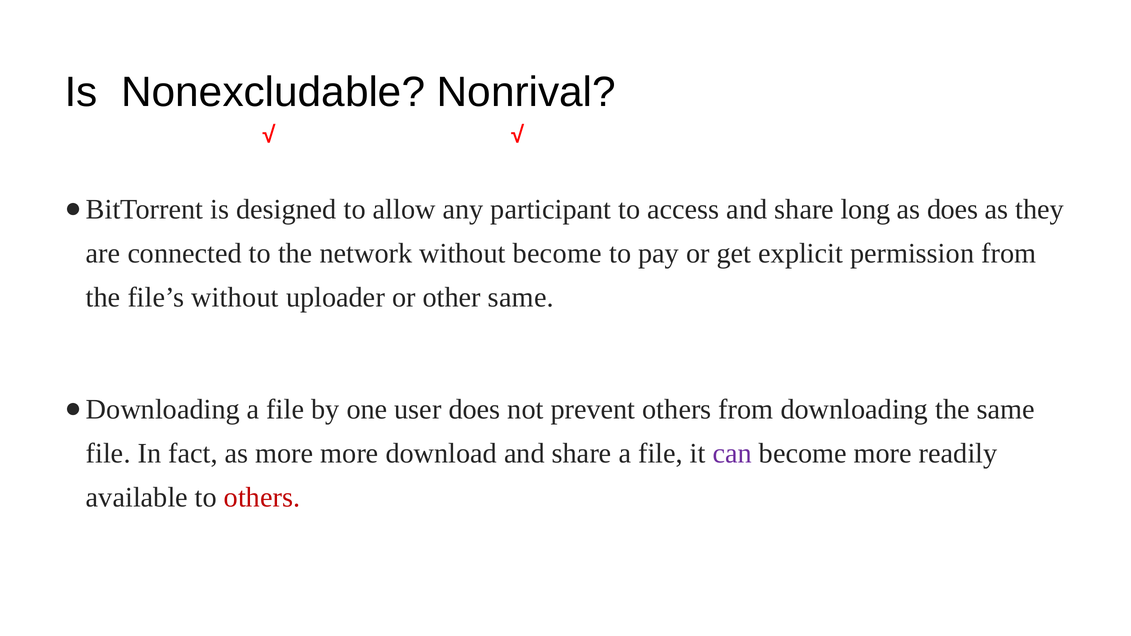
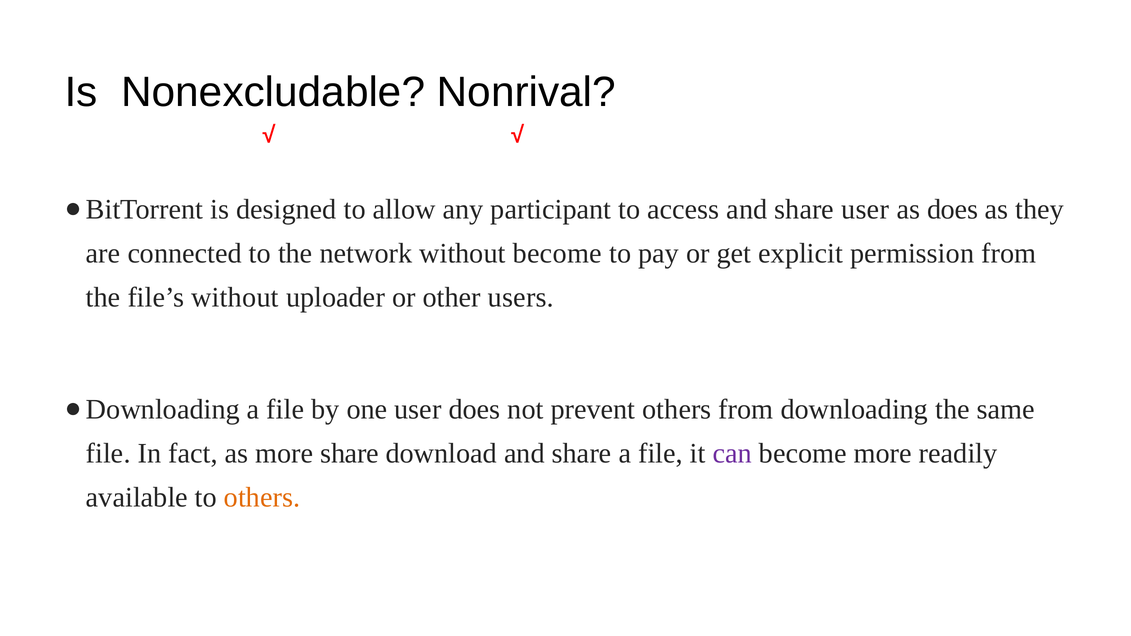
share long: long -> user (865, 210)
other same: same -> users (521, 298)
more more: more -> share (350, 454)
others colour: red -> orange (262, 498)
